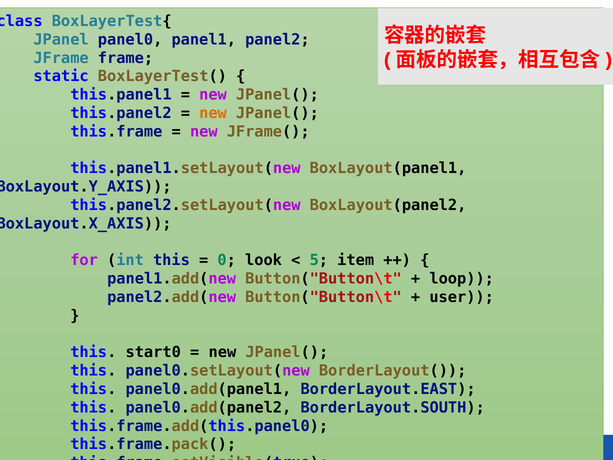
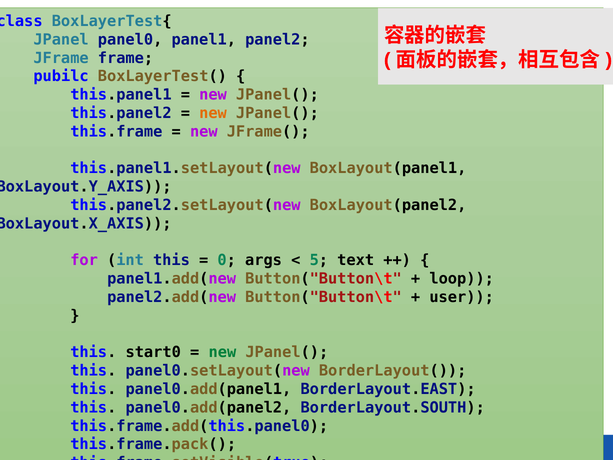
static: static -> pubilc (61, 76)
look: look -> args (264, 260)
item: item -> text (356, 260)
new colour: black -> green (222, 352)
